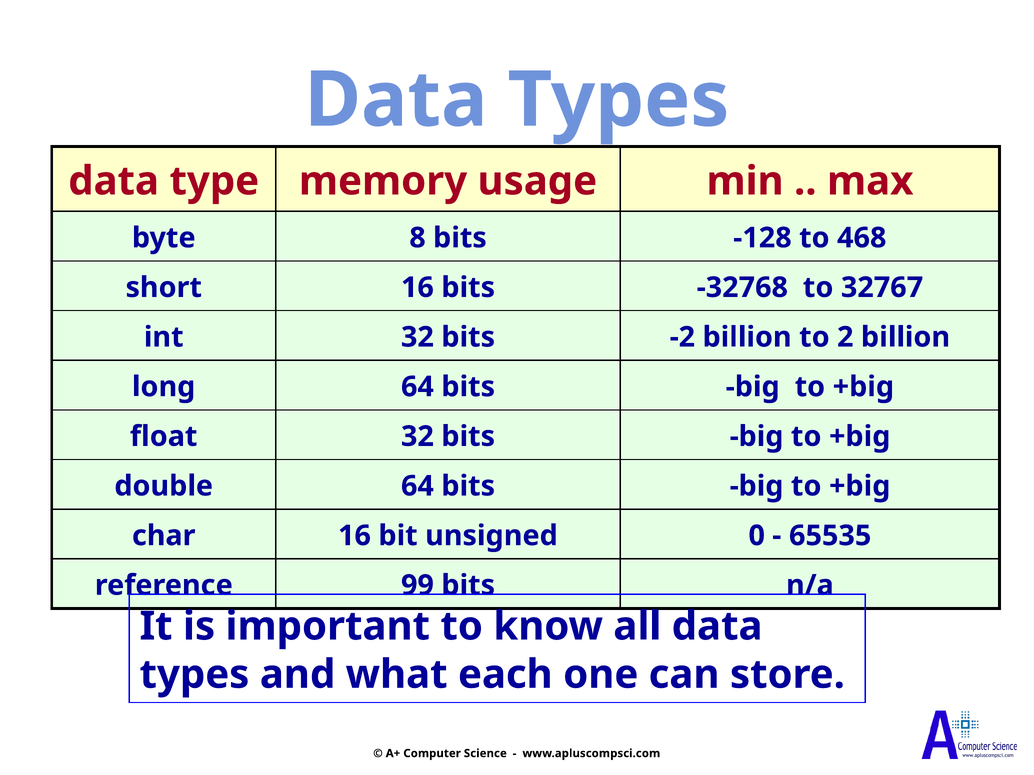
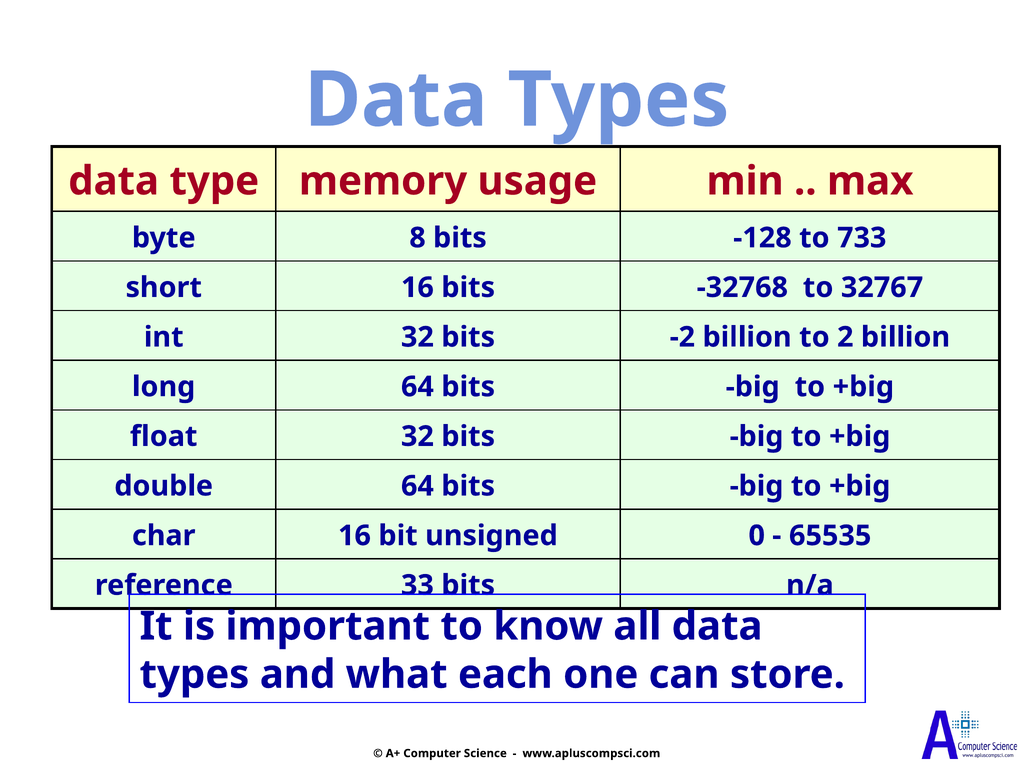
468: 468 -> 733 (862, 238)
99: 99 -> 33 (417, 586)
